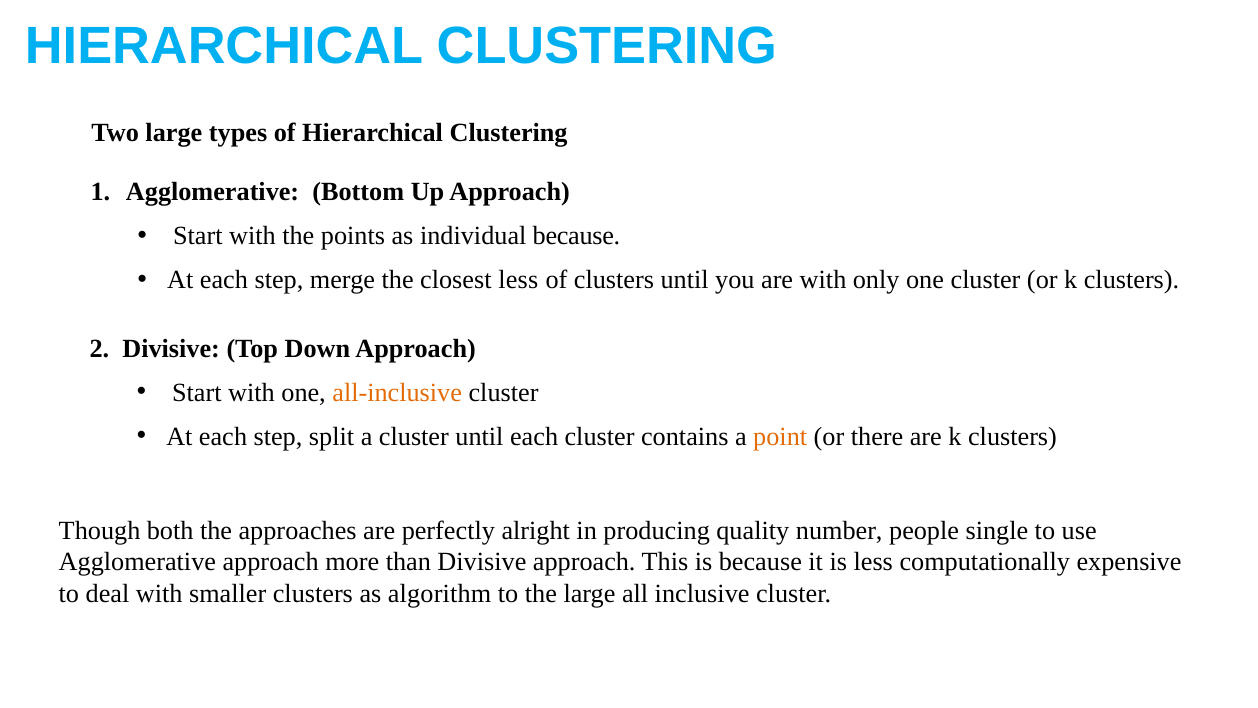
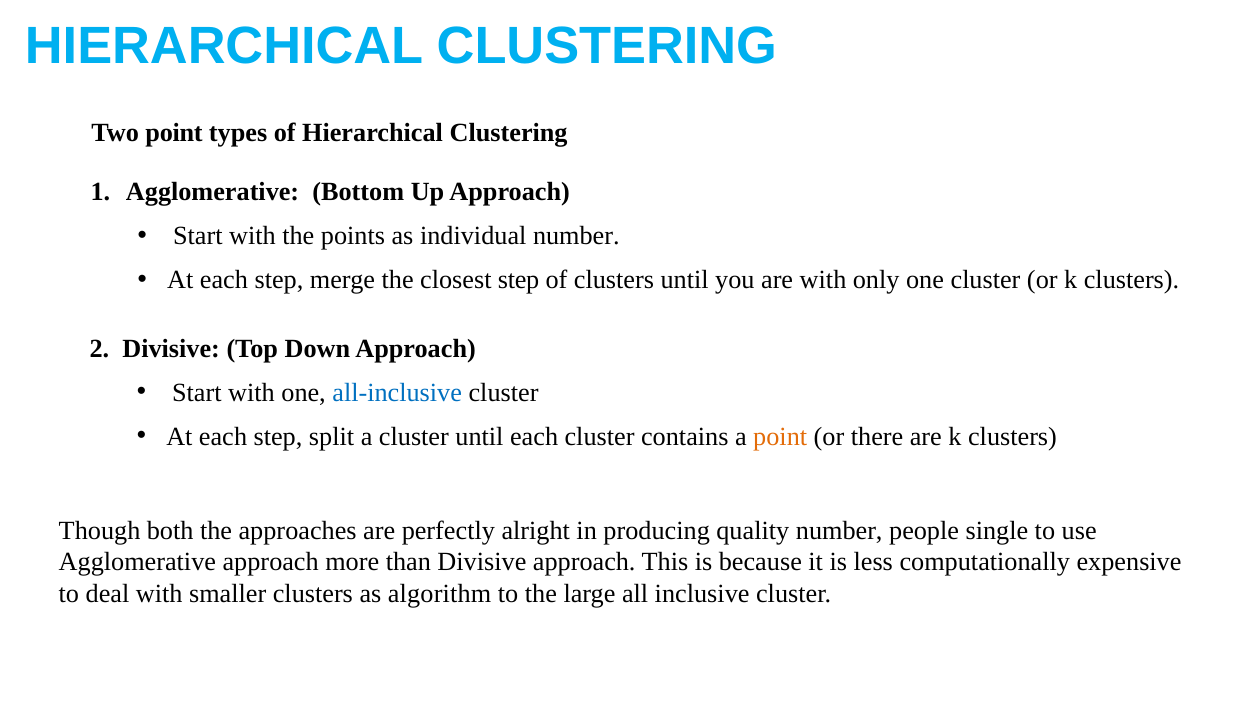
large: large -> point (174, 133)
individual because: because -> number (576, 236)
closest less: less -> step (519, 280)
all-inclusive colour: orange -> blue (397, 392)
